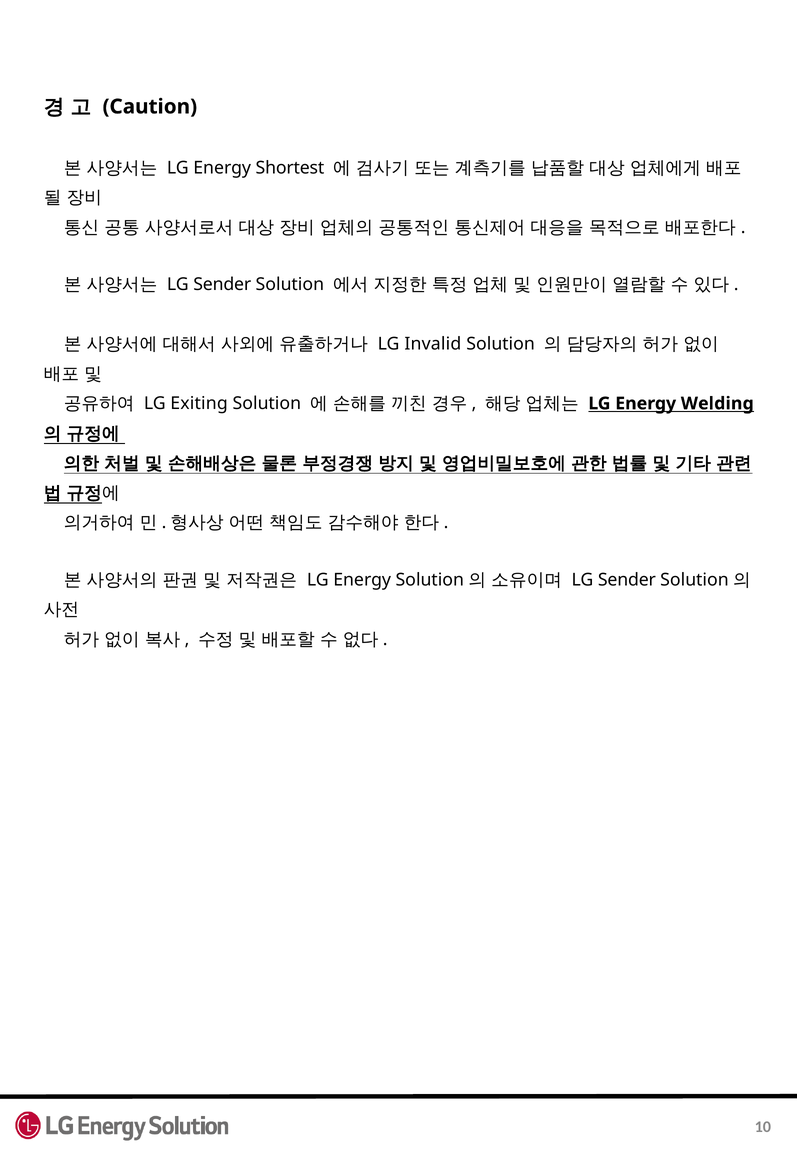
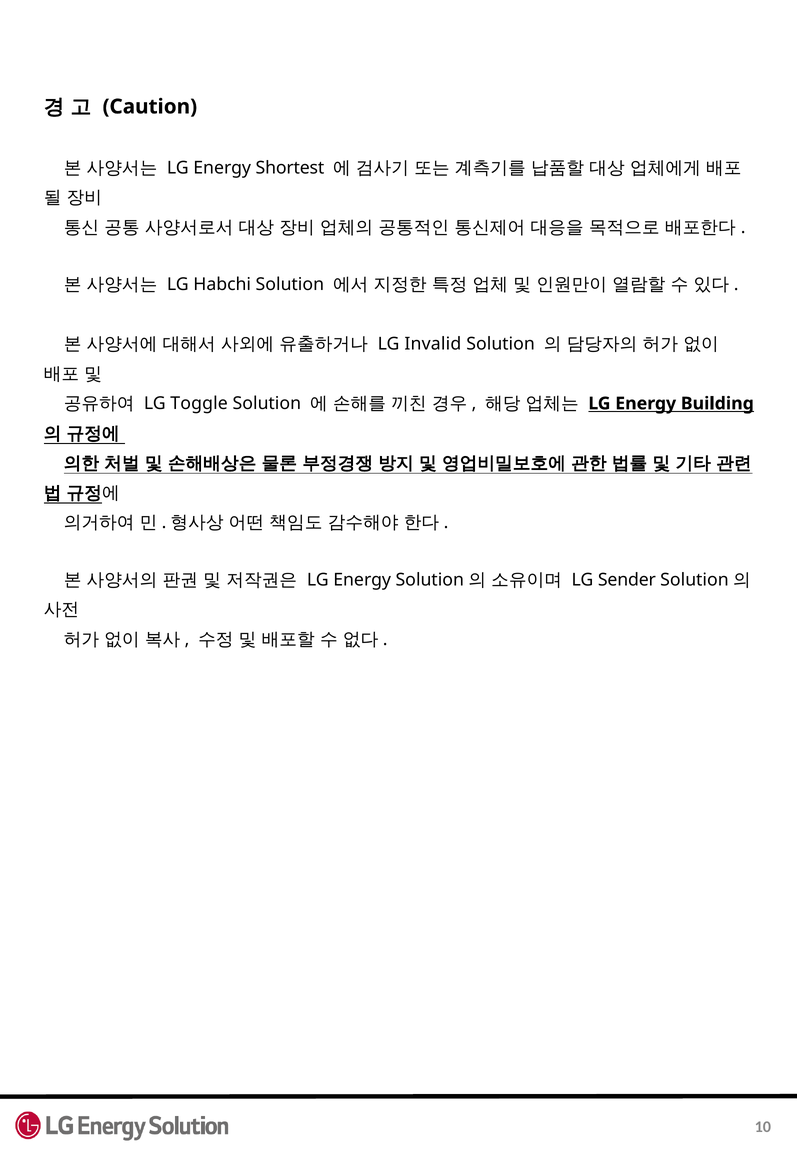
Sender: Sender -> Habchi (222, 285)
Exiting: Exiting -> Toggle (199, 404)
Welding: Welding -> Building (717, 404)
